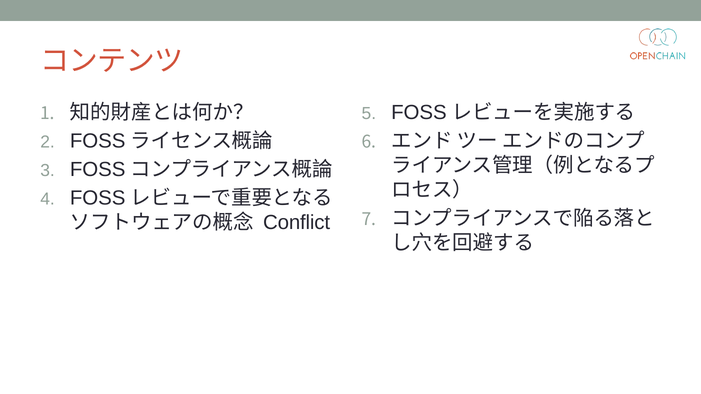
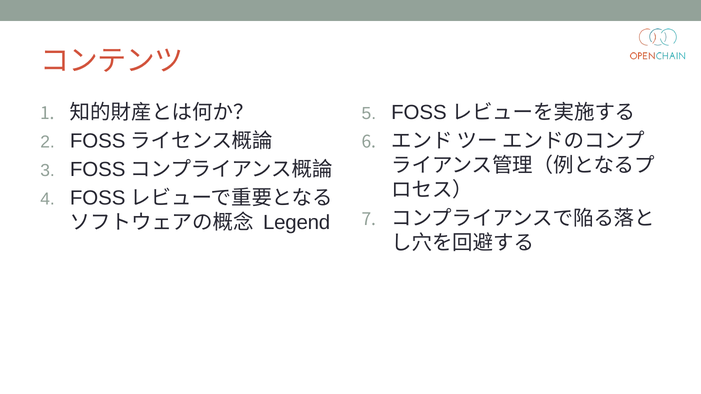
Conflict: Conflict -> Legend (297, 223)
